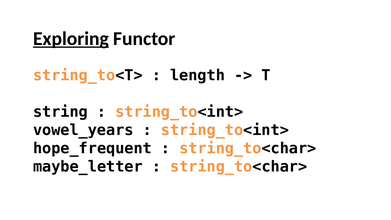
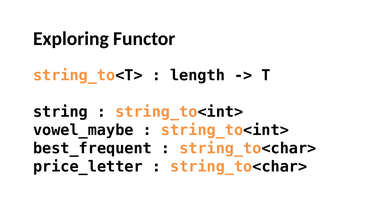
Exploring underline: present -> none (71, 39)
vowel_years: vowel_years -> vowel_maybe (83, 130)
hope_frequent: hope_frequent -> best_frequent (92, 148)
maybe_letter: maybe_letter -> price_letter (88, 167)
